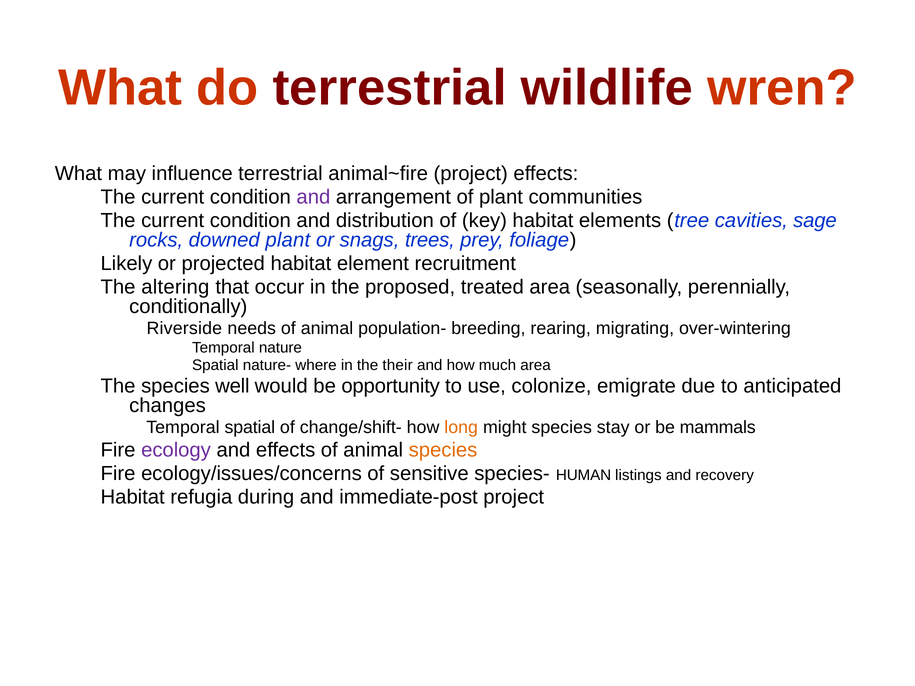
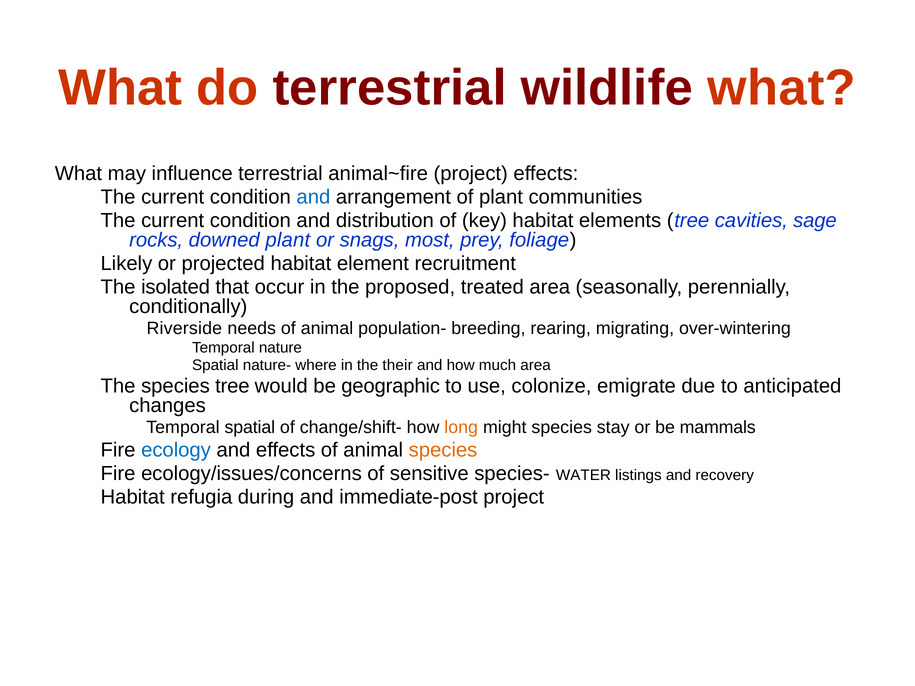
wildlife wren: wren -> what (782, 88)
and colour: purple -> blue (313, 197)
trees: trees -> most (430, 240)
altering: altering -> isolated (176, 287)
species well: well -> tree (232, 386)
opportunity: opportunity -> geographic (391, 386)
ecology colour: purple -> blue (176, 450)
HUMAN: HUMAN -> WATER (583, 475)
